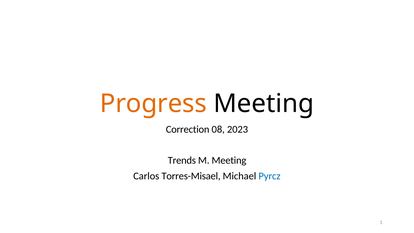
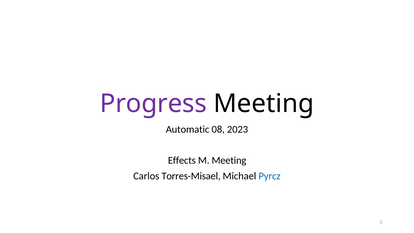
Progress colour: orange -> purple (153, 103)
Correction: Correction -> Automatic (188, 129)
Trends: Trends -> Effects (182, 160)
